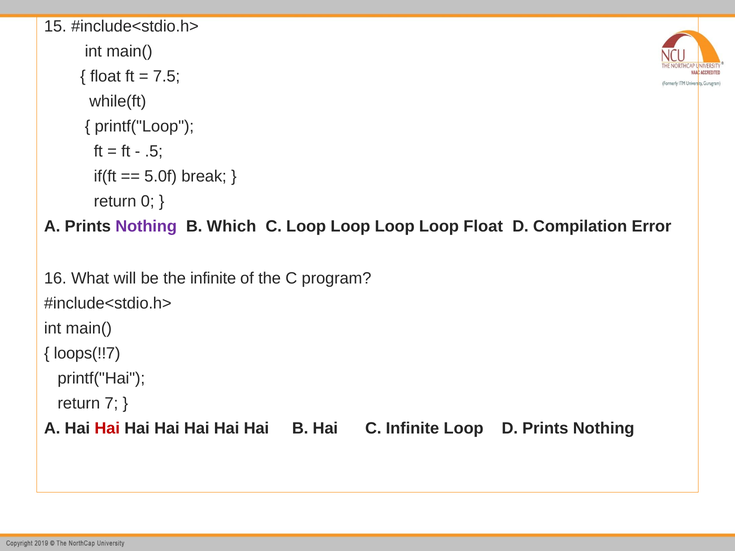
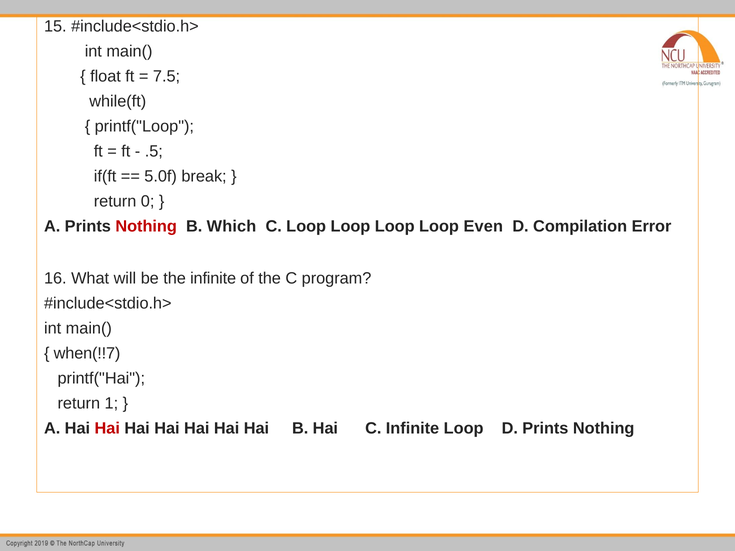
Nothing colour: purple -> red (146, 226)
Loop Float: Float -> Even (483, 226)
loops(!!7: loops(!!7 -> when(!!7 (87, 353)
7: 7 -> 1 (111, 403)
